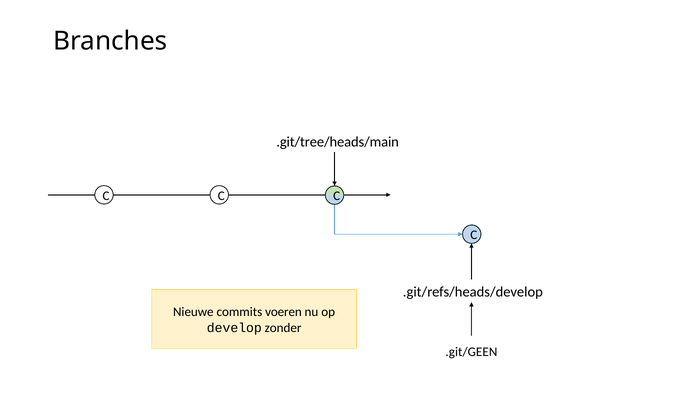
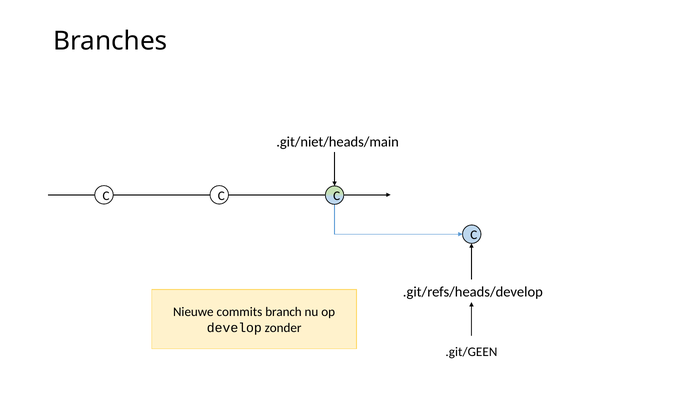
.git/tree/heads/main: .git/tree/heads/main -> .git/niet/heads/main (338, 142)
voeren: voeren -> branch (283, 312)
